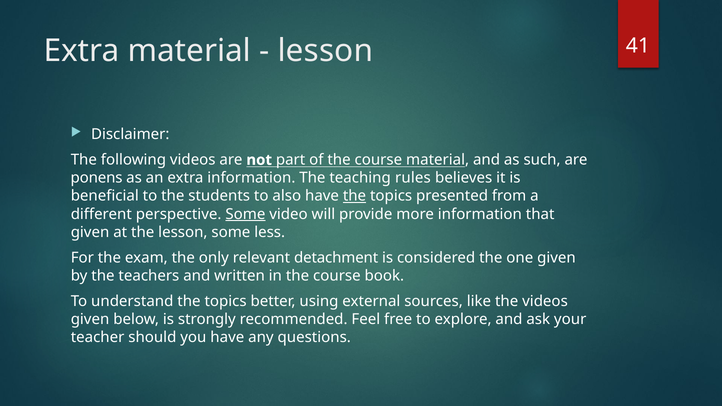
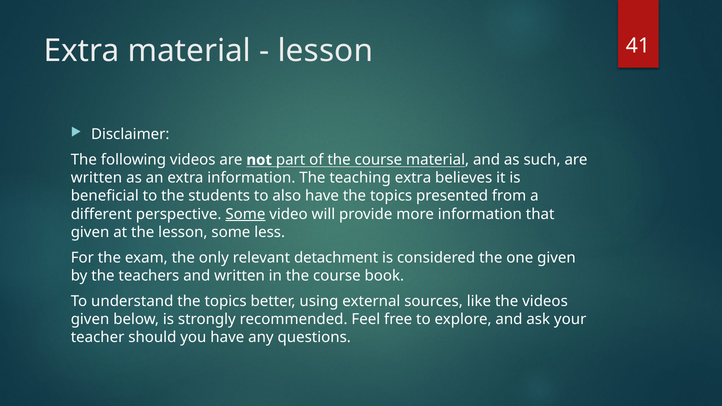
ponens: ponens -> written (96, 178)
teaching rules: rules -> extra (413, 178)
the underline: present -> none (355, 196)
